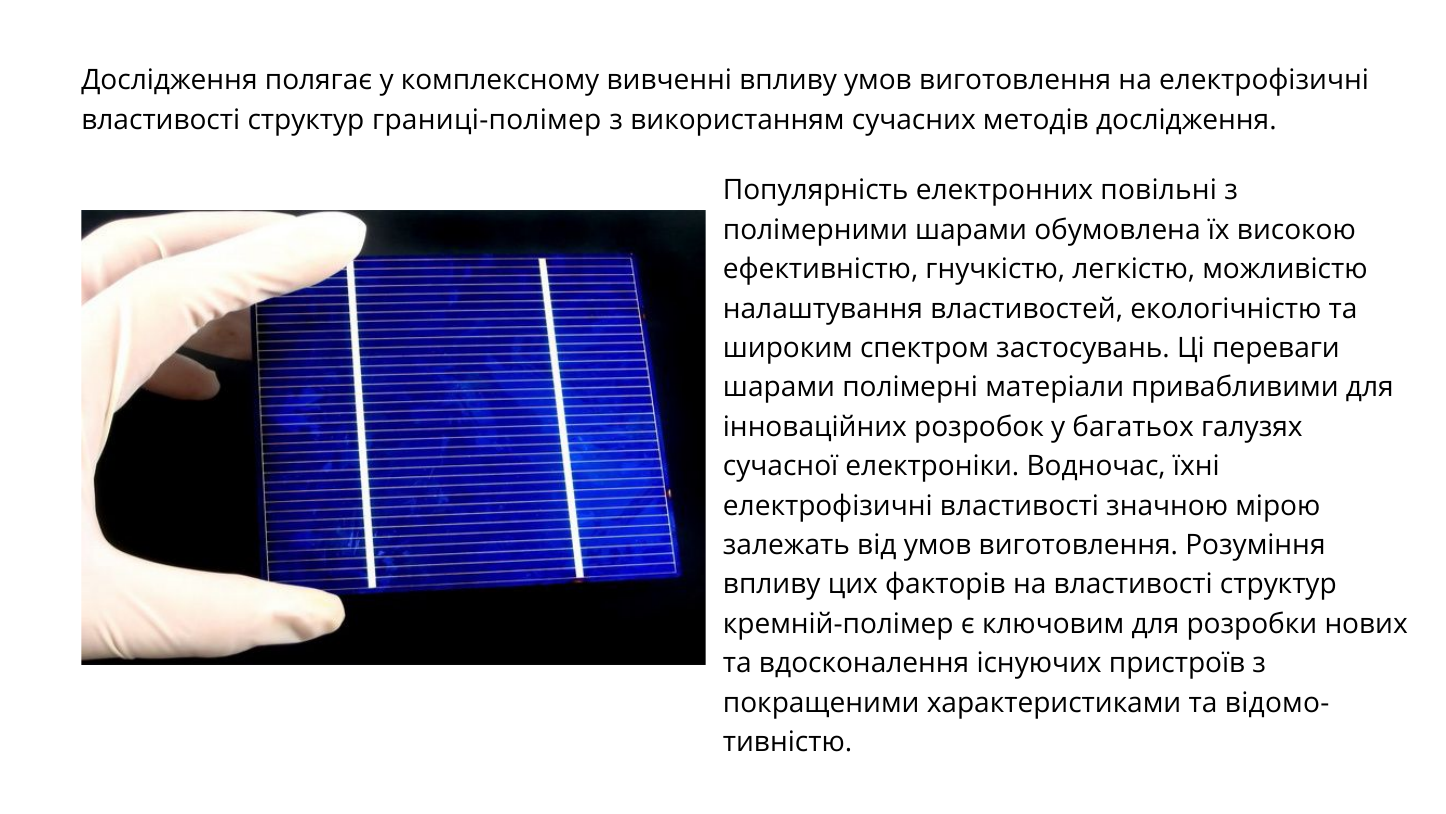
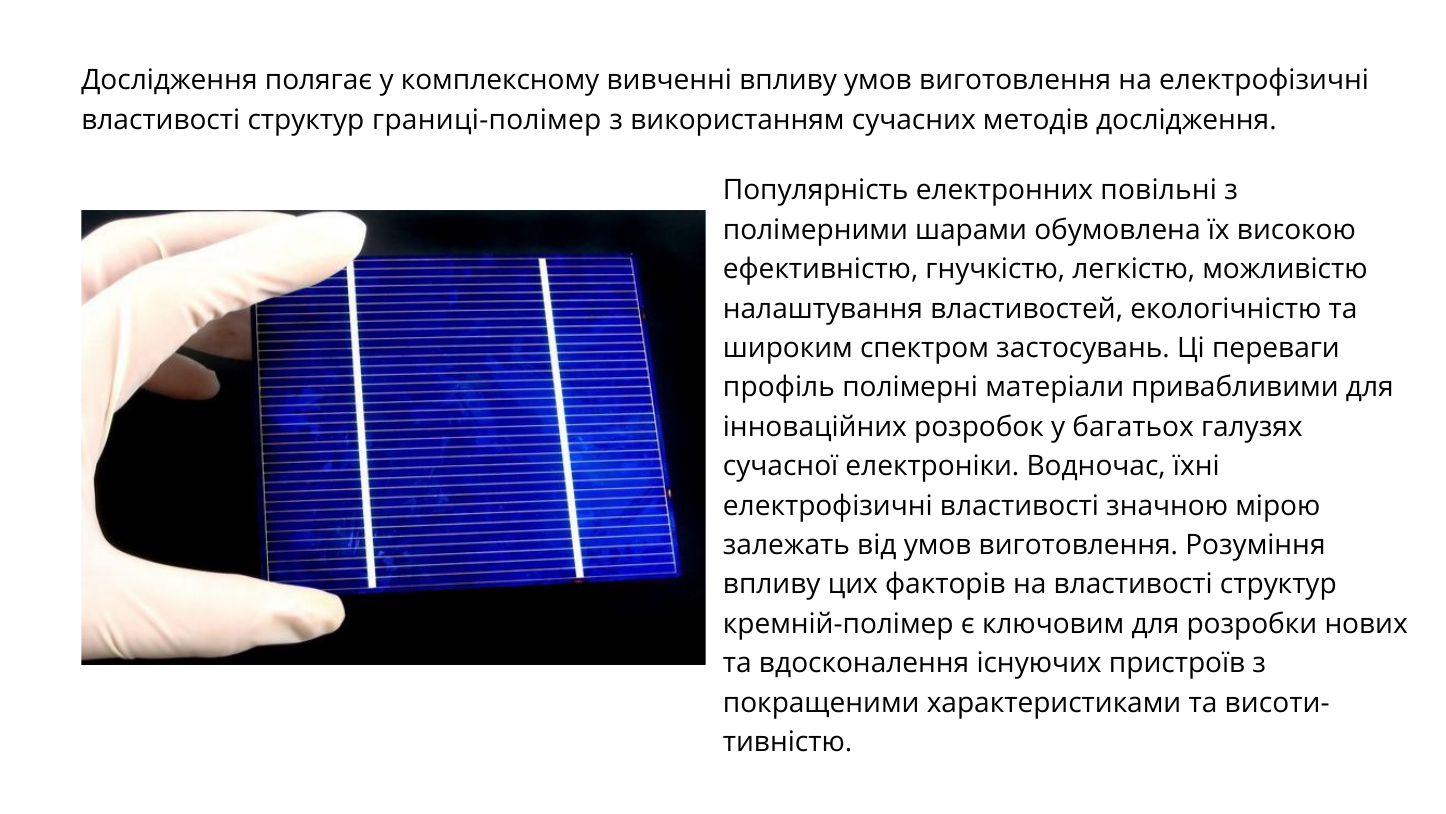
шарами: шарами -> профіль (779, 387)
відомо-: відомо- -> висоти- (1277, 702)
